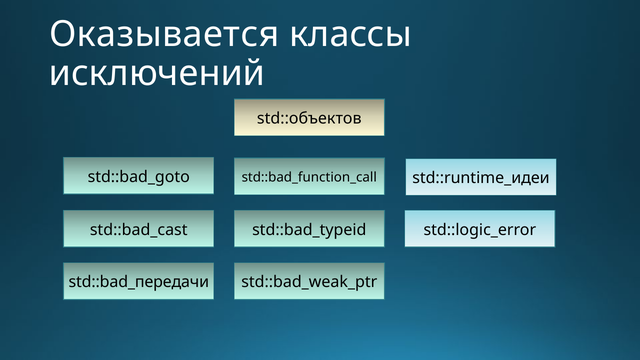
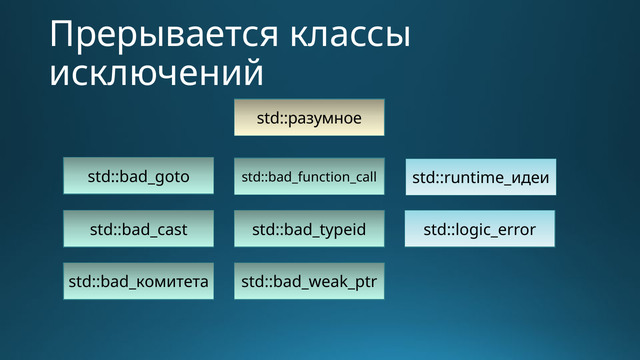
Оказывается: Оказывается -> Прерывается (164, 34)
std::объектов: std::объектов -> std::разумное (309, 118)
std::bad_передачи: std::bad_передачи -> std::bad_комитета (139, 282)
